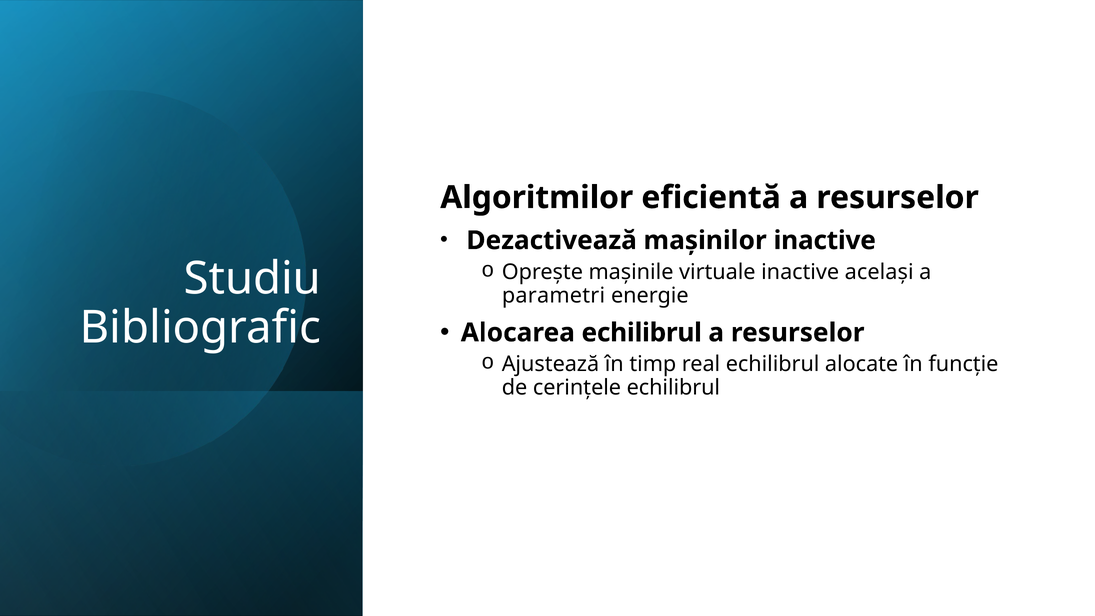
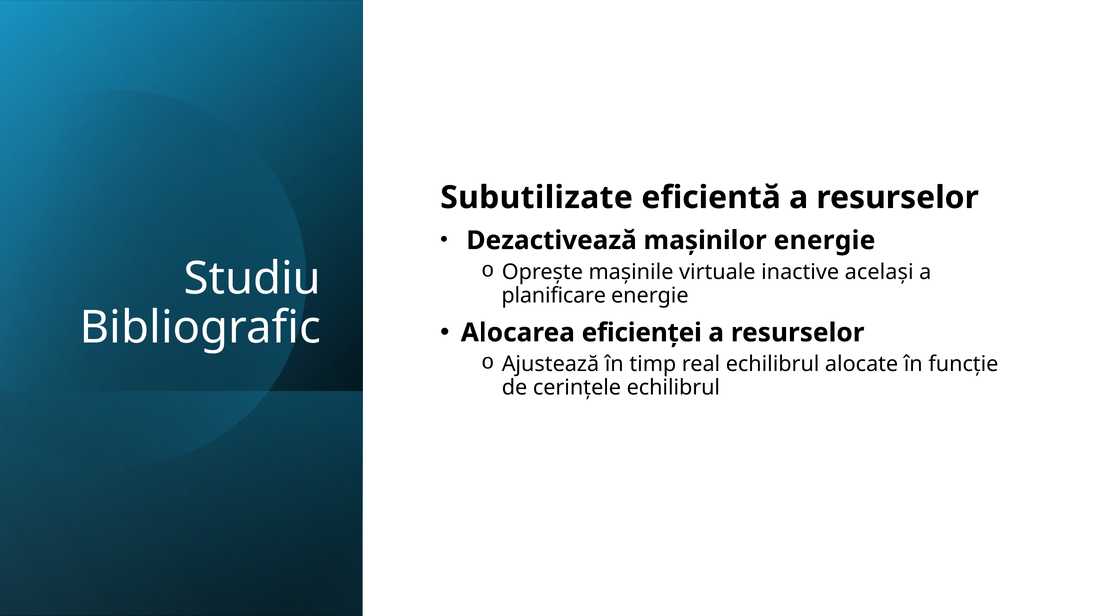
Algoritmilor: Algoritmilor -> Subutilizate (537, 198)
mașinilor inactive: inactive -> energie (824, 240)
parametri: parametri -> planificare (554, 295)
Alocarea echilibrul: echilibrul -> eficienței (642, 333)
